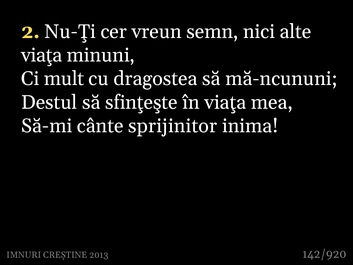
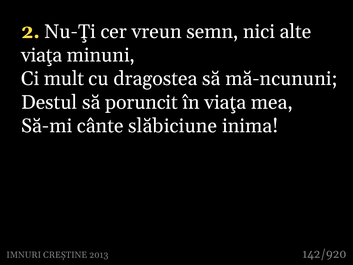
sfinţeşte: sfinţeşte -> poruncit (141, 102)
sprijinitor: sprijinitor -> slăbiciune (173, 126)
